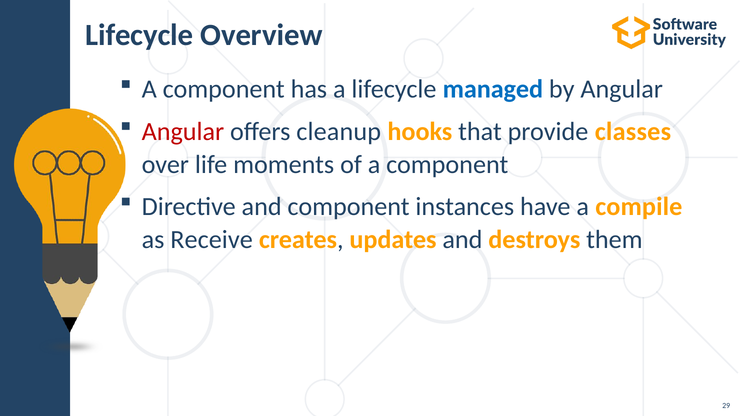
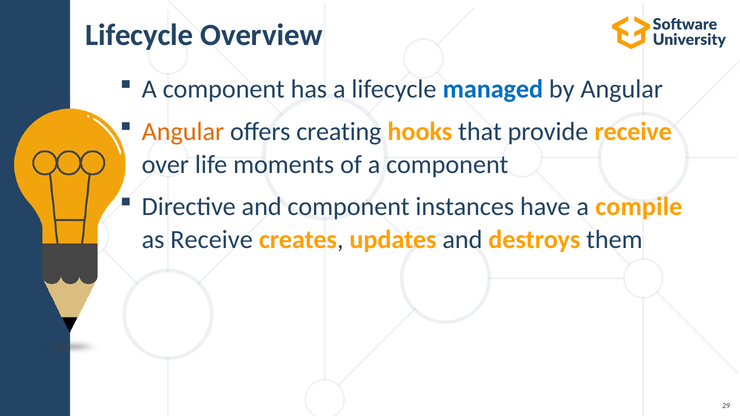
Angular colour: red -> orange (183, 132)
cleanup: cleanup -> creating (339, 132)
provide classes: classes -> receive (633, 132)
